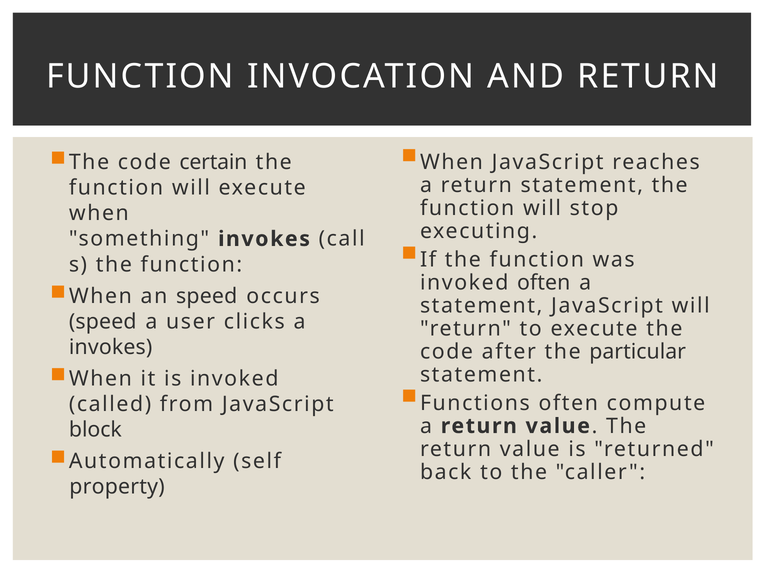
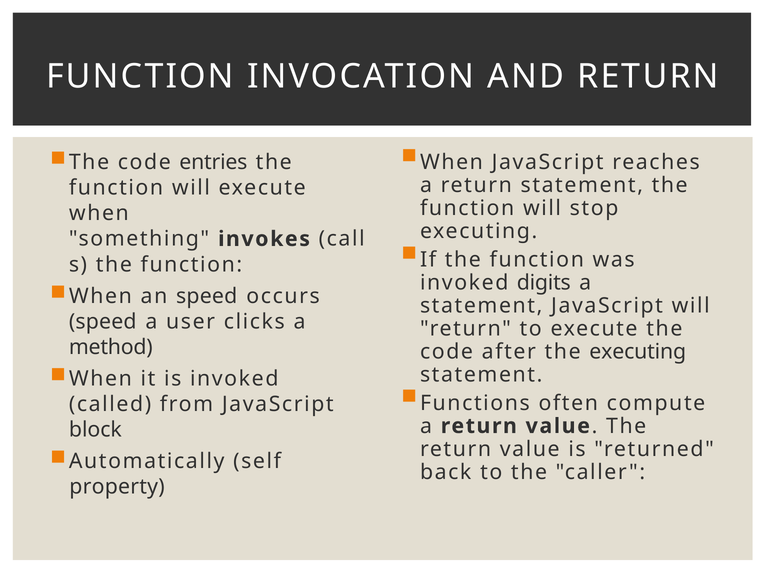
certain: certain -> entries (213, 162)
invoked often: often -> digits (544, 282)
invokes: invokes -> method (111, 347)
the particular: particular -> executing (638, 351)
